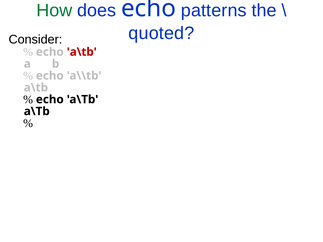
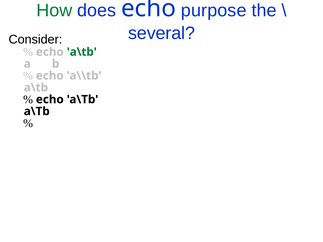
patterns: patterns -> purpose (214, 10)
quoted: quoted -> several (162, 33)
a\tb colour: red -> green (82, 52)
